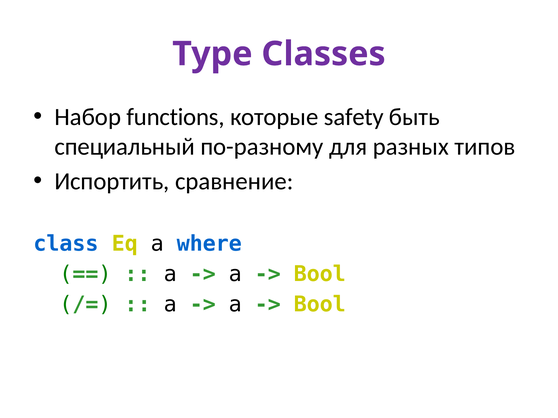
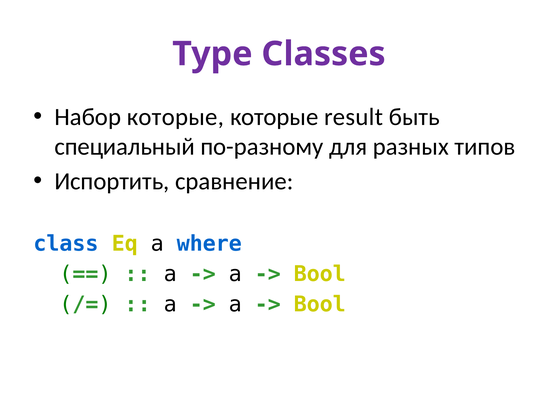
Набор functions: functions -> которые (175, 117)
safety: safety -> result (354, 117)
